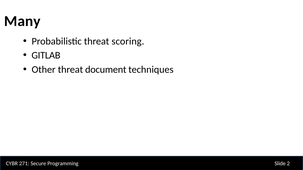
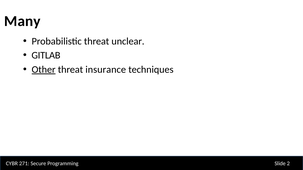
scoring: scoring -> unclear (128, 41)
Other underline: none -> present (44, 70)
document: document -> insurance (106, 70)
